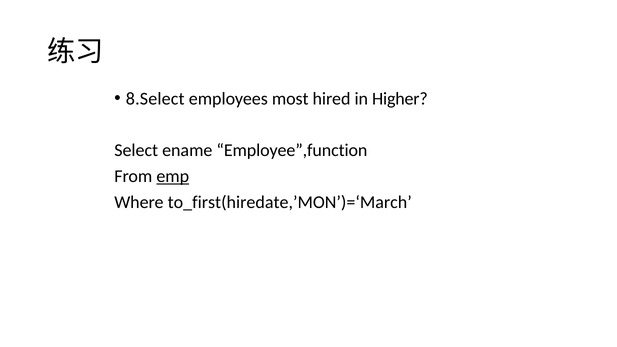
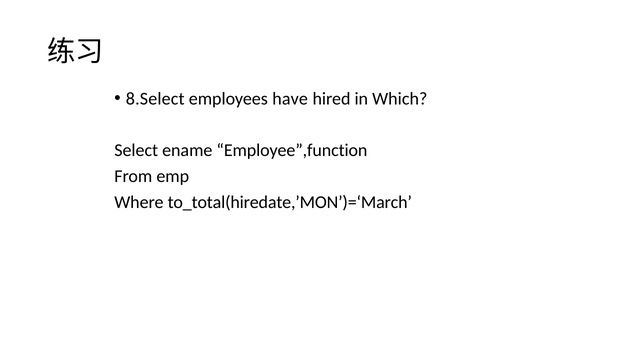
most: most -> have (290, 99)
Higher: Higher -> Which (400, 99)
emp underline: present -> none (173, 176)
to_first(hiredate,’MON’)=‘March: to_first(hiredate,’MON’)=‘March -> to_total(hiredate,’MON’)=‘March (290, 202)
